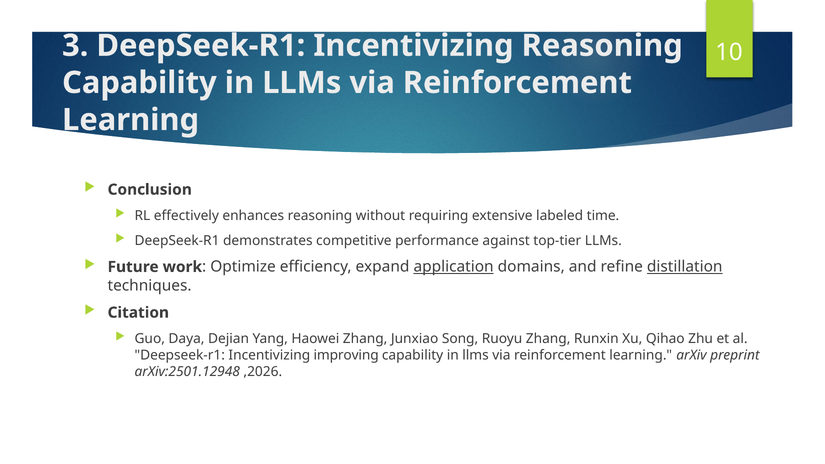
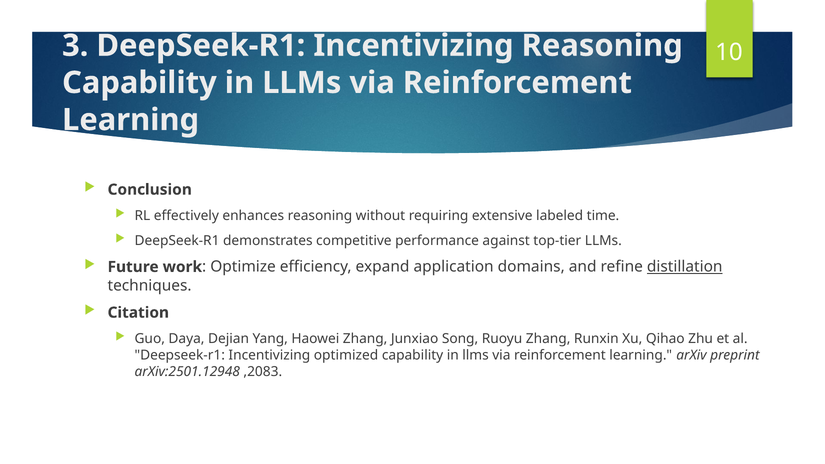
application underline: present -> none (454, 267)
improving: improving -> optimized (346, 355)
,2026: ,2026 -> ,2083 (263, 372)
